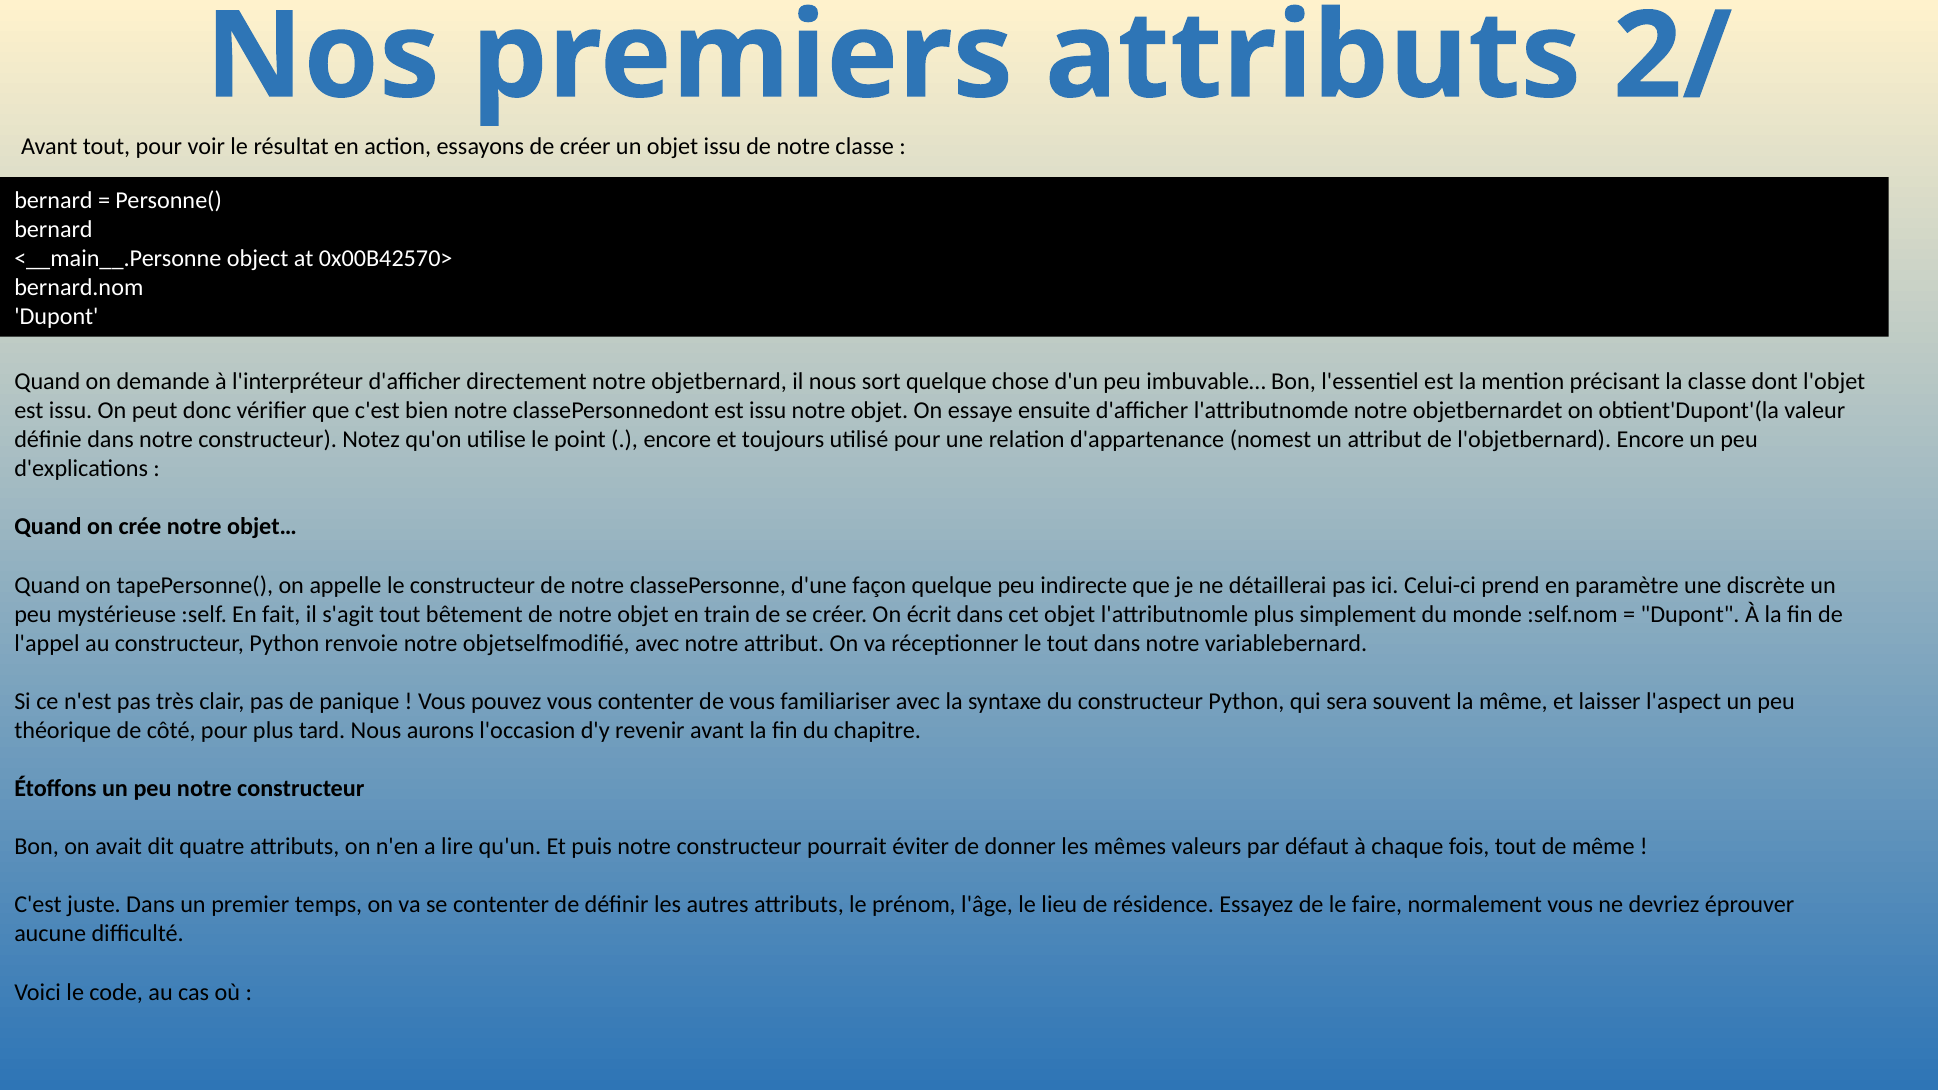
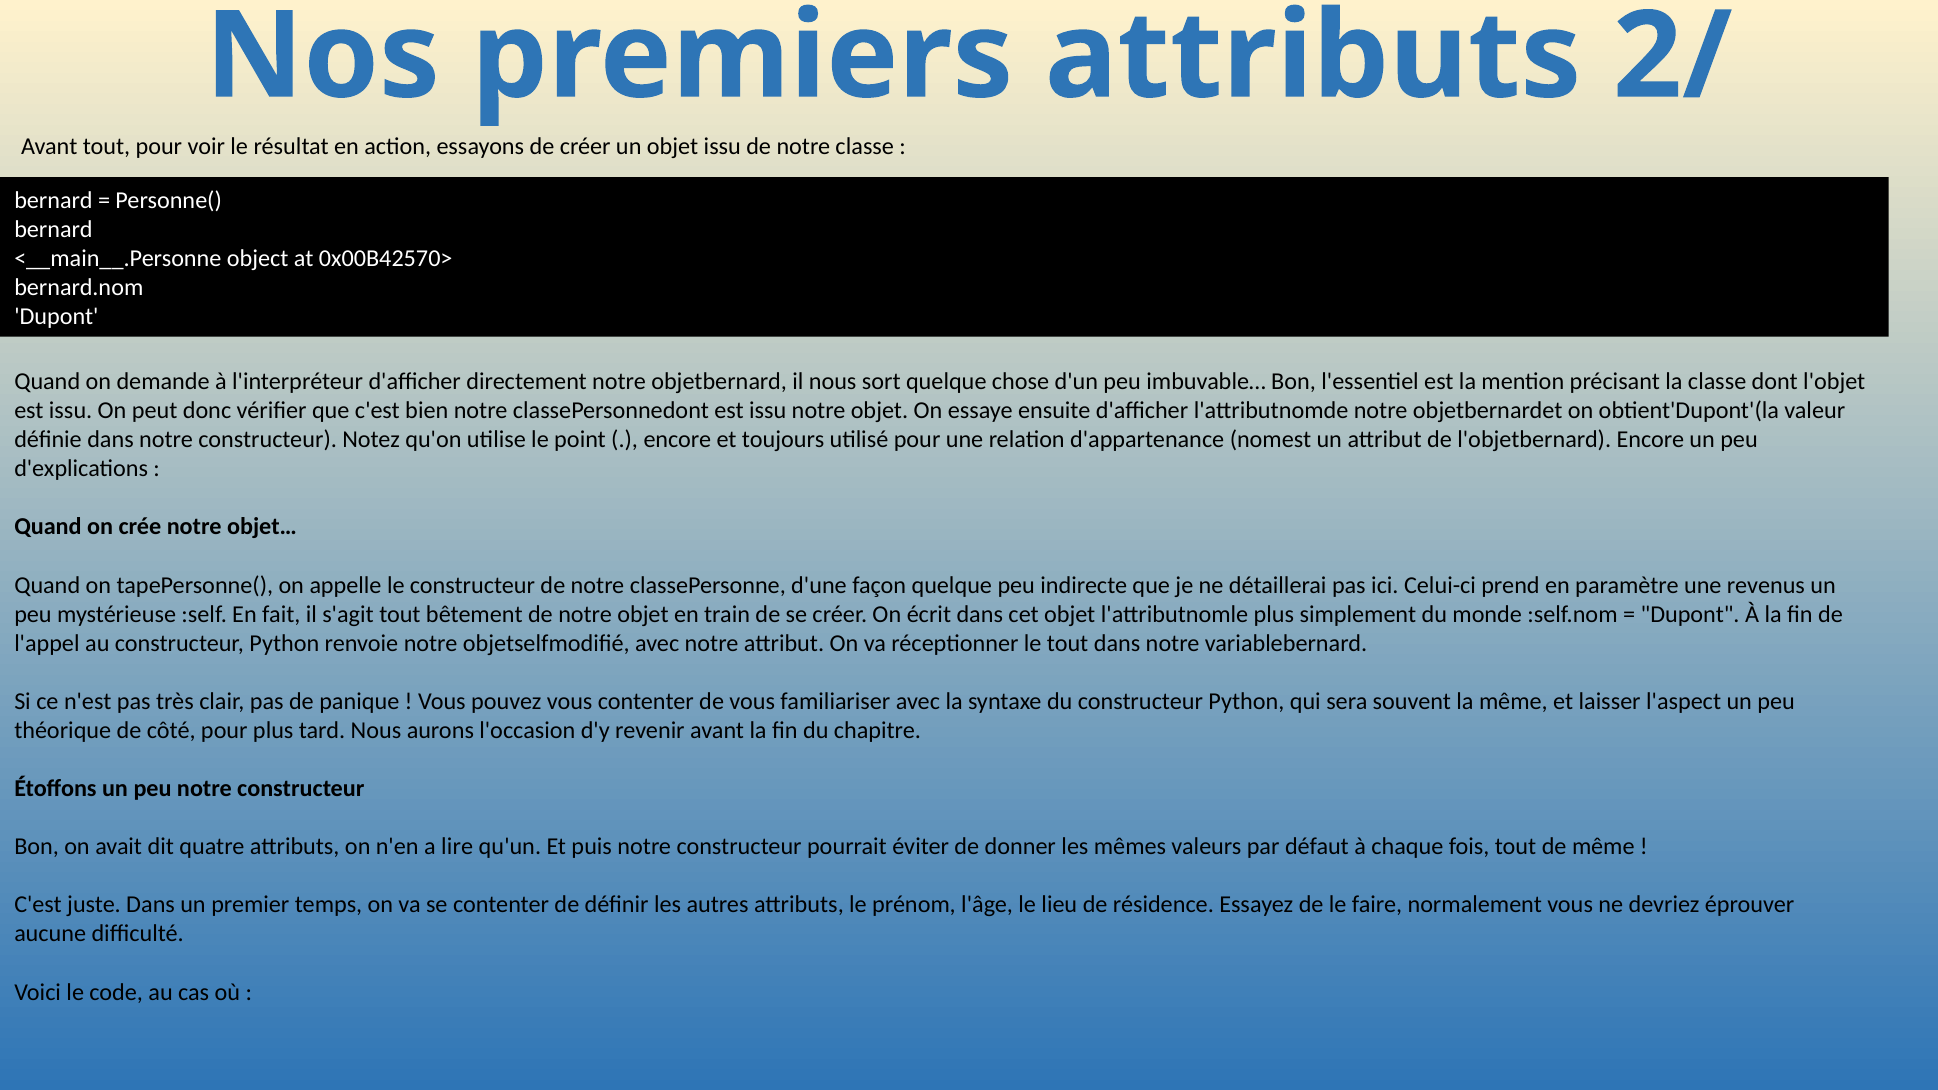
discrète: discrète -> revenus (1766, 585)
